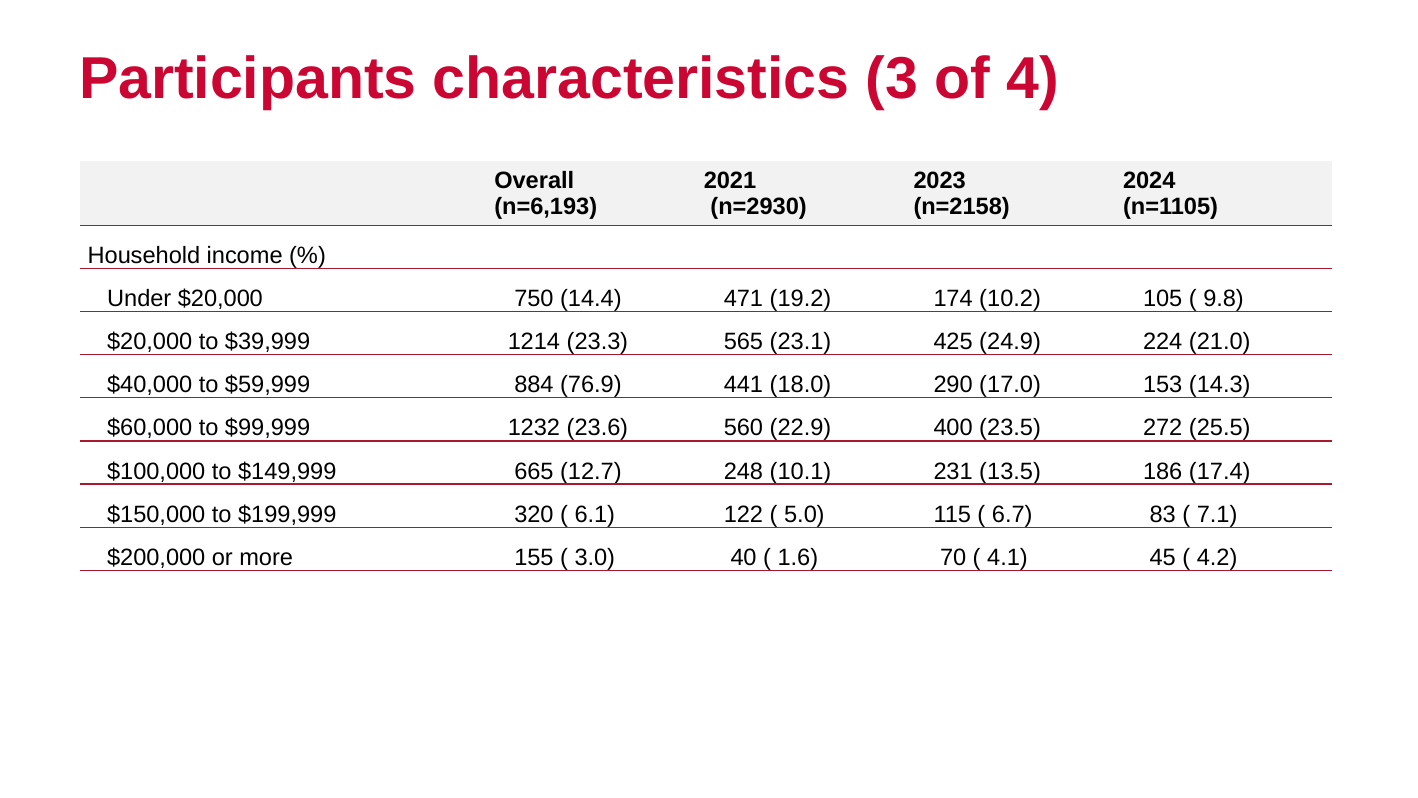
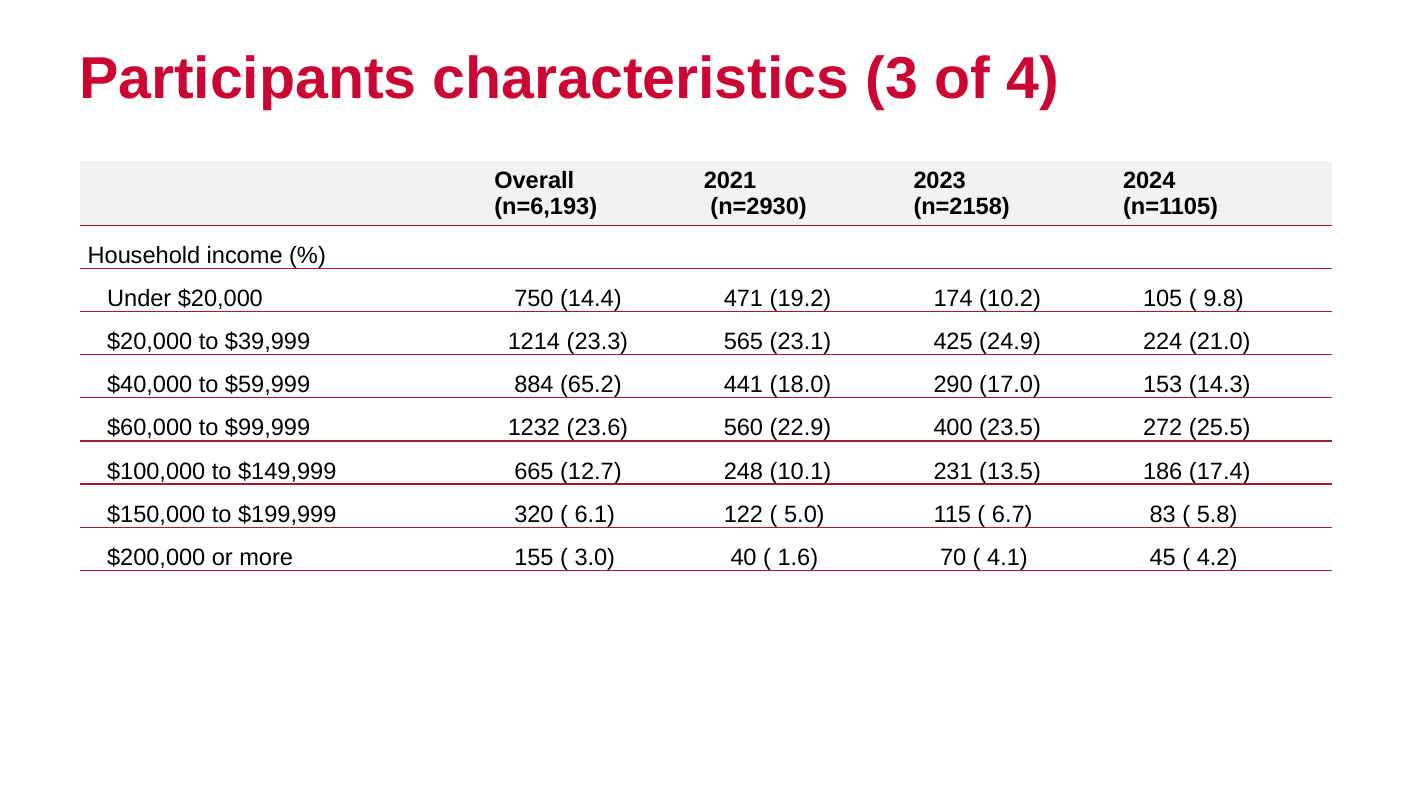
76.9: 76.9 -> 65.2 (591, 385)
7.1: 7.1 -> 5.8 (1217, 514)
